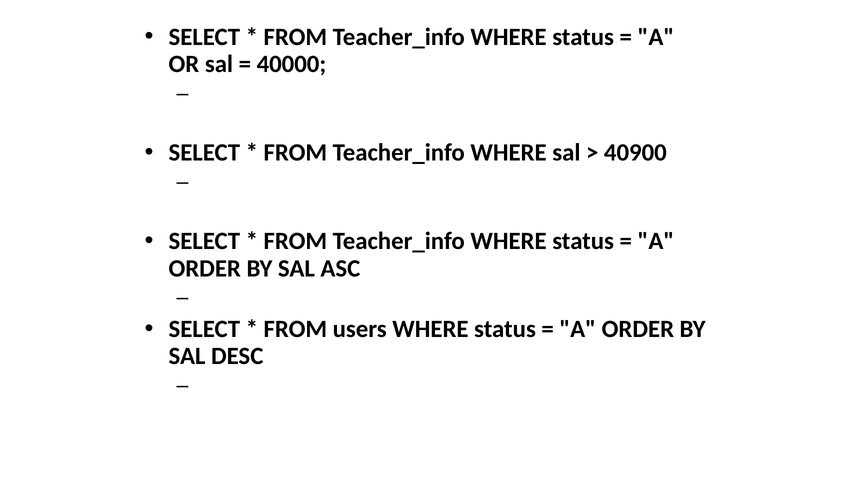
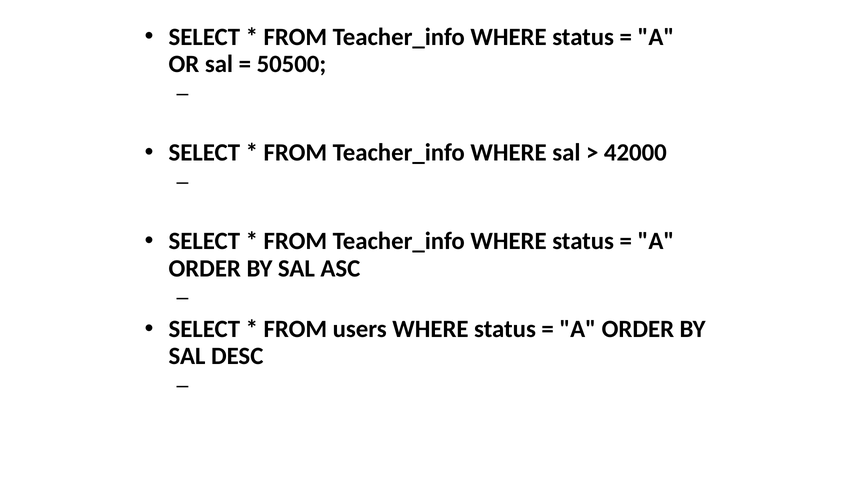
40000: 40000 -> 50500 (291, 64)
40900: 40900 -> 42000 (635, 153)
